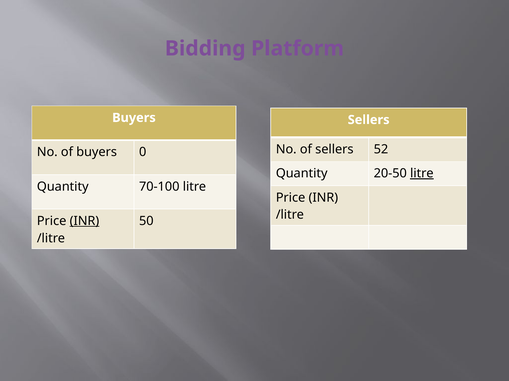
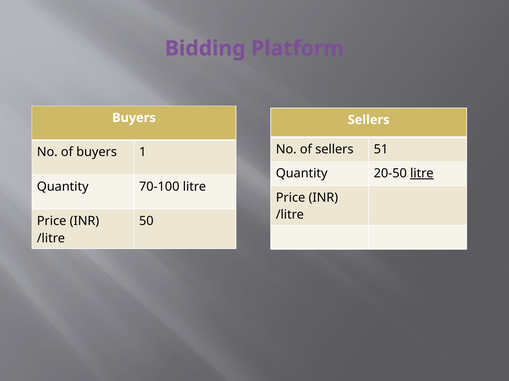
52: 52 -> 51 (381, 150)
0: 0 -> 1 (143, 152)
INR underline: present -> none (84, 221)
